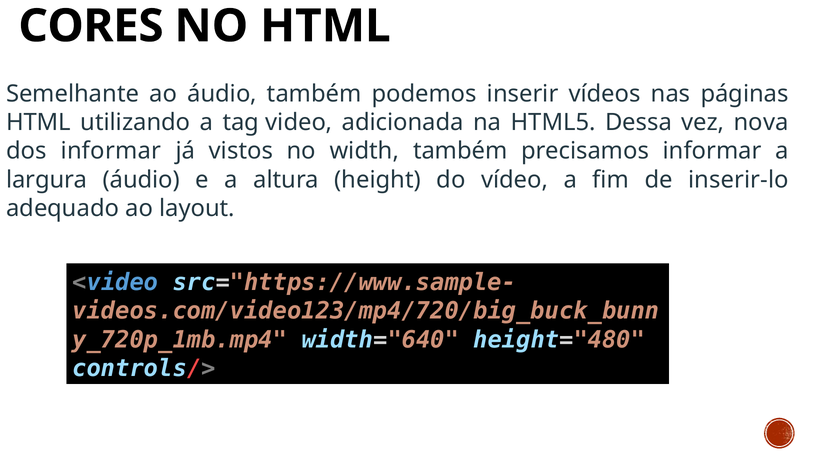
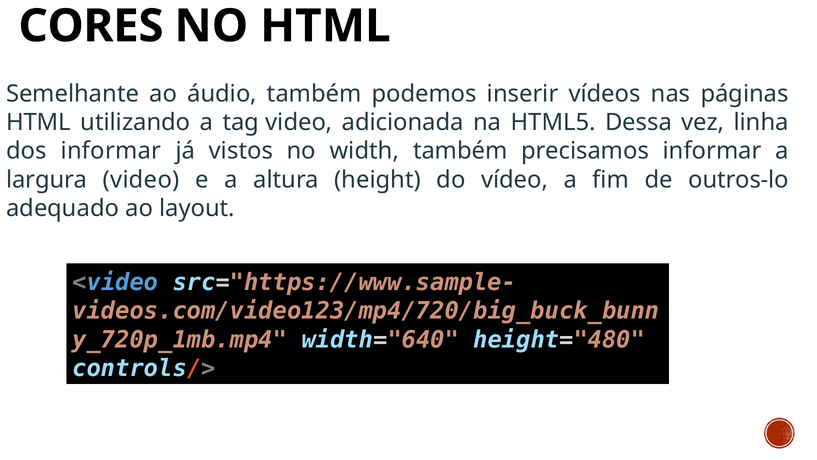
nova: nova -> linha (761, 122)
largura áudio: áudio -> video (141, 180)
inserir-lo: inserir-lo -> outros-lo (739, 180)
